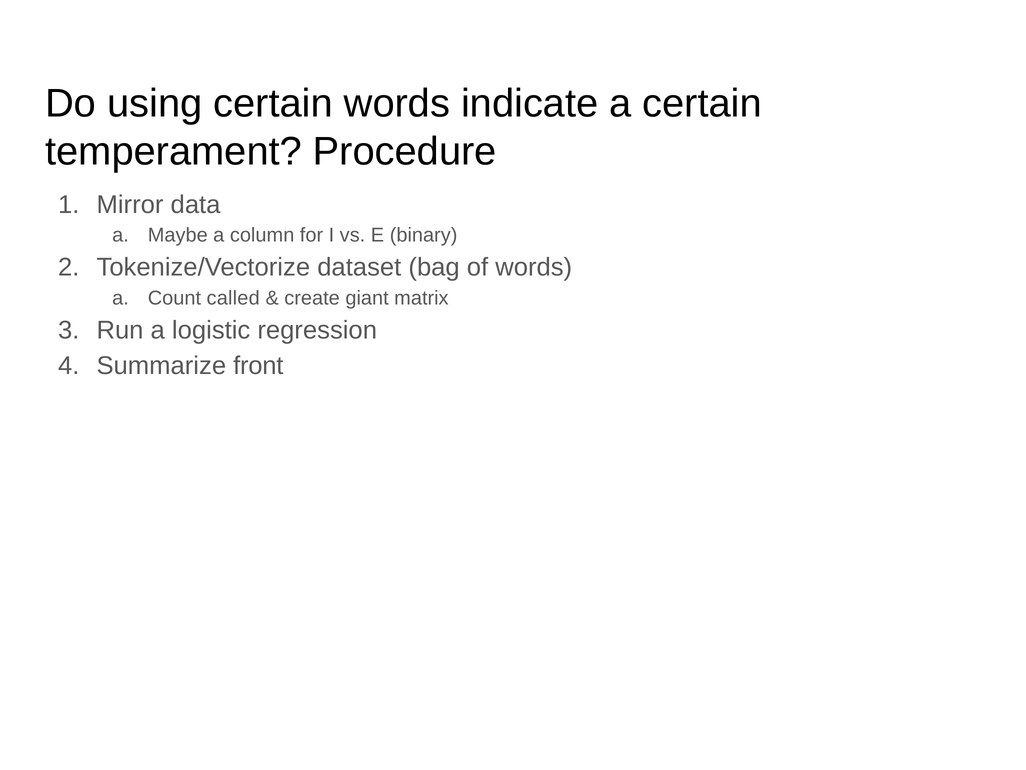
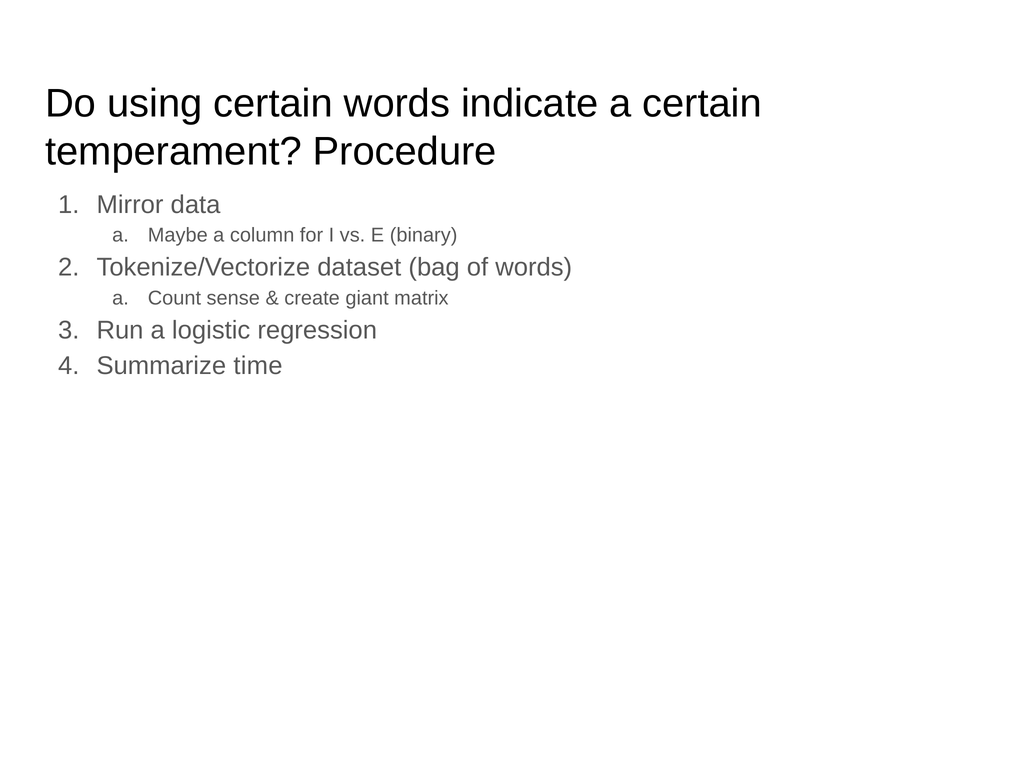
called: called -> sense (233, 298)
front: front -> time (258, 366)
